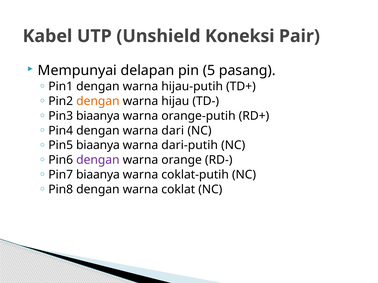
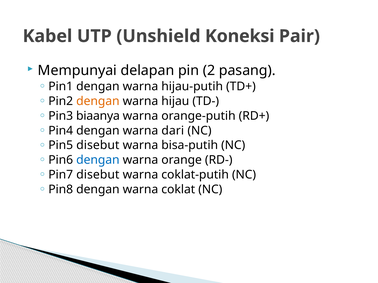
5: 5 -> 2 (209, 71)
Pin5 biaanya: biaanya -> disebut (98, 146)
dari-putih: dari-putih -> bisa-putih (190, 146)
dengan colour: purple -> blue (98, 160)
Pin7 biaanya: biaanya -> disebut (98, 175)
